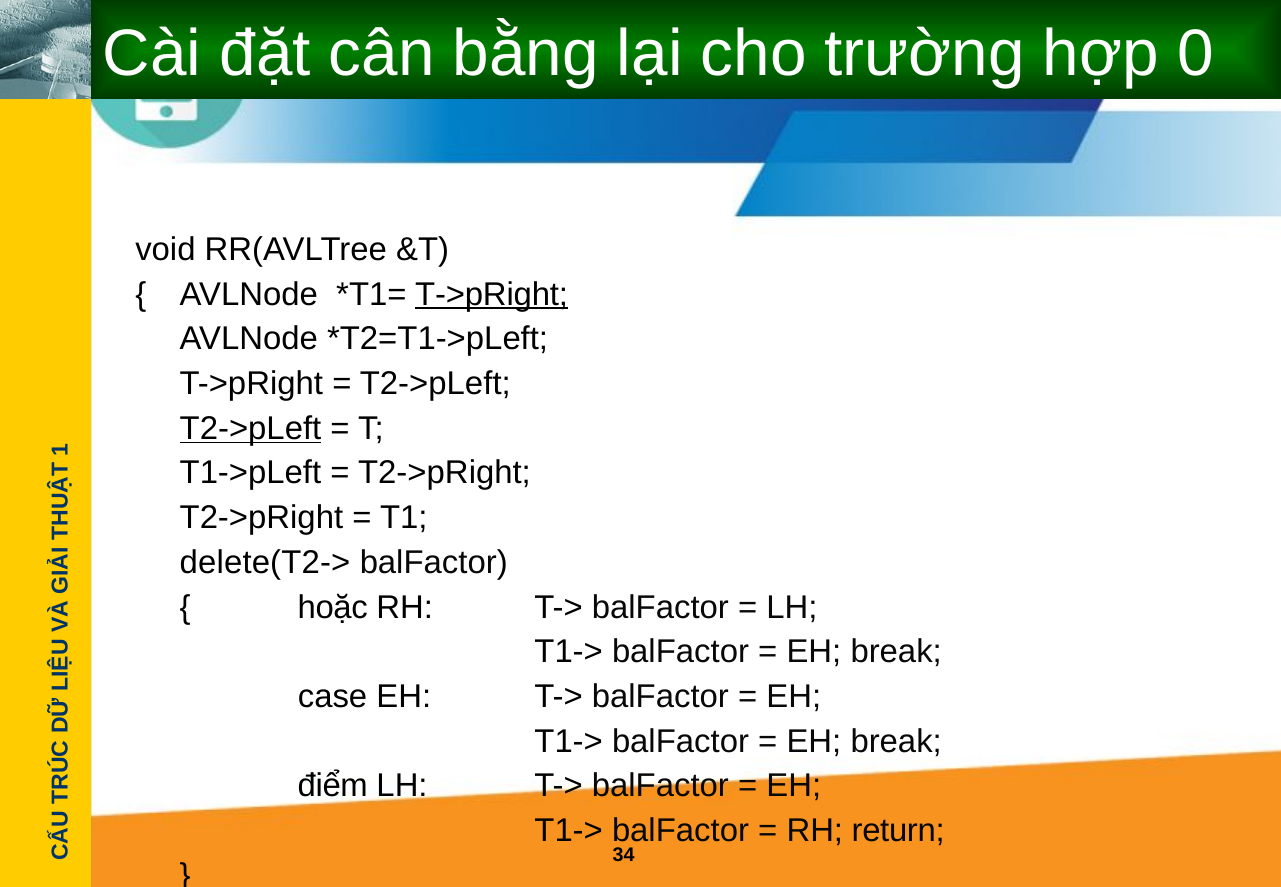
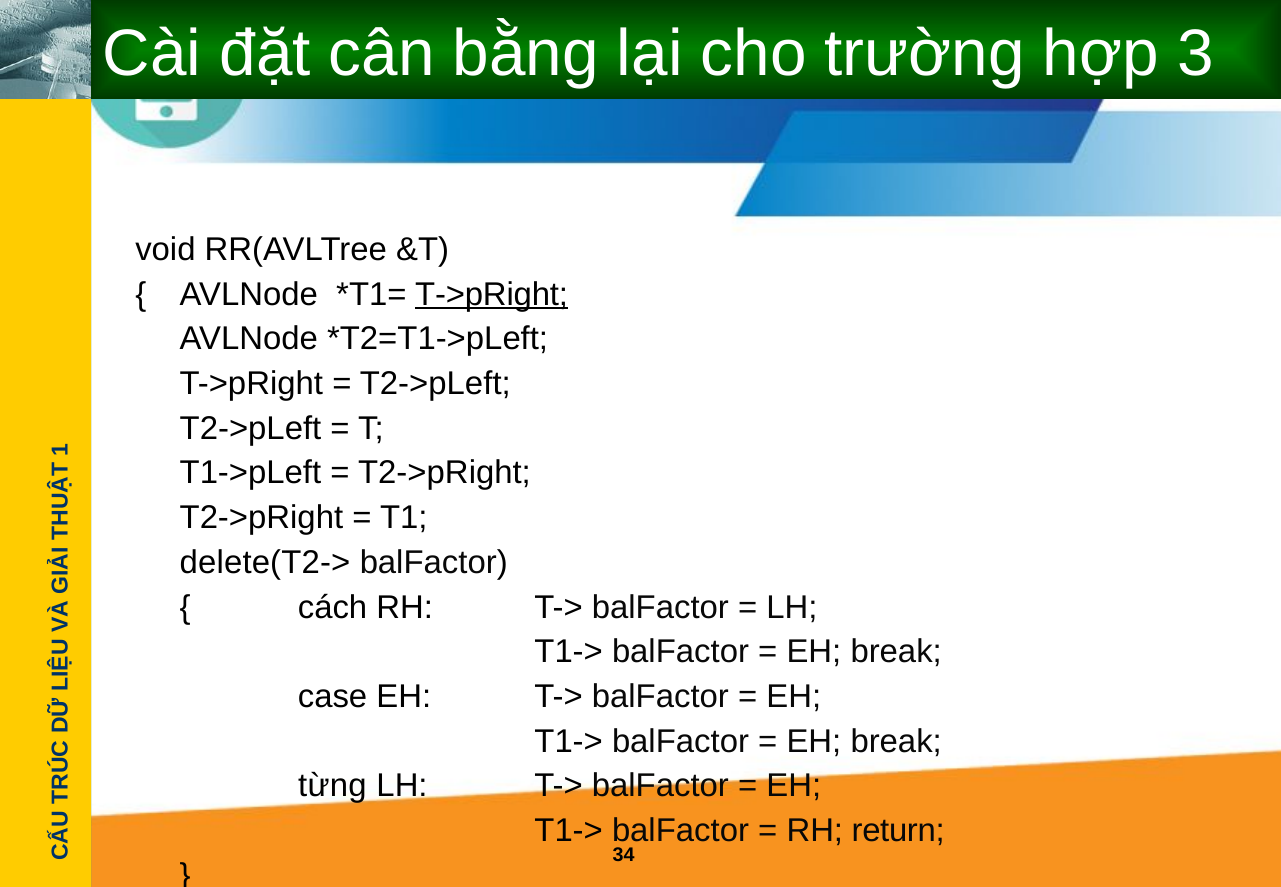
0: 0 -> 3 (1195, 54)
T2->pLeft underline: present -> none (250, 428)
hoặc: hoặc -> cách (333, 607)
điểm: điểm -> từng (332, 786)
